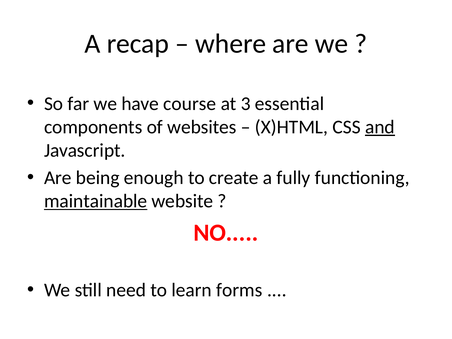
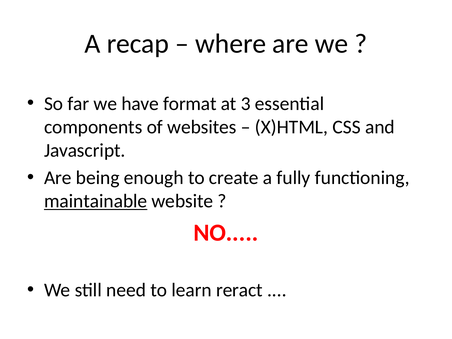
course: course -> format (190, 104)
and underline: present -> none (380, 127)
forms: forms -> reract (239, 290)
